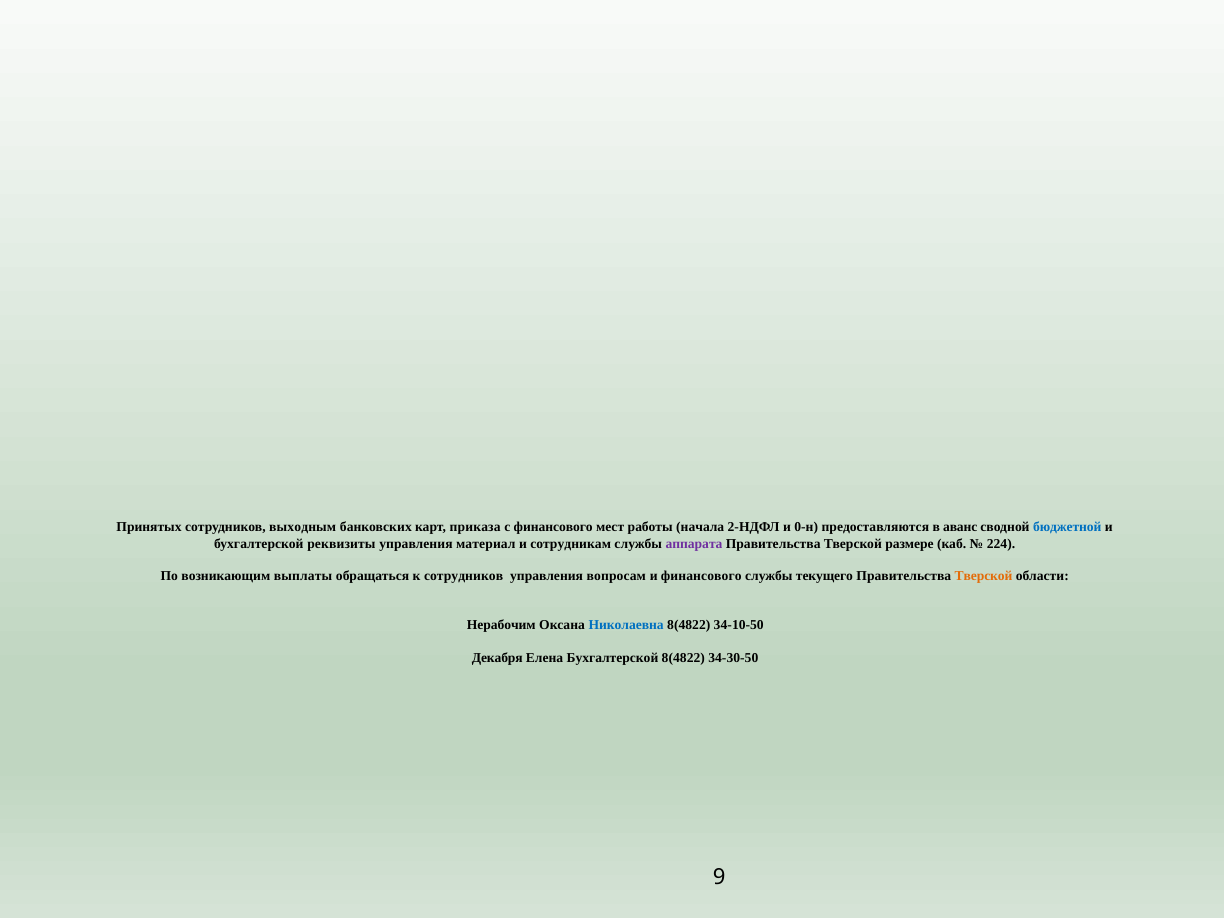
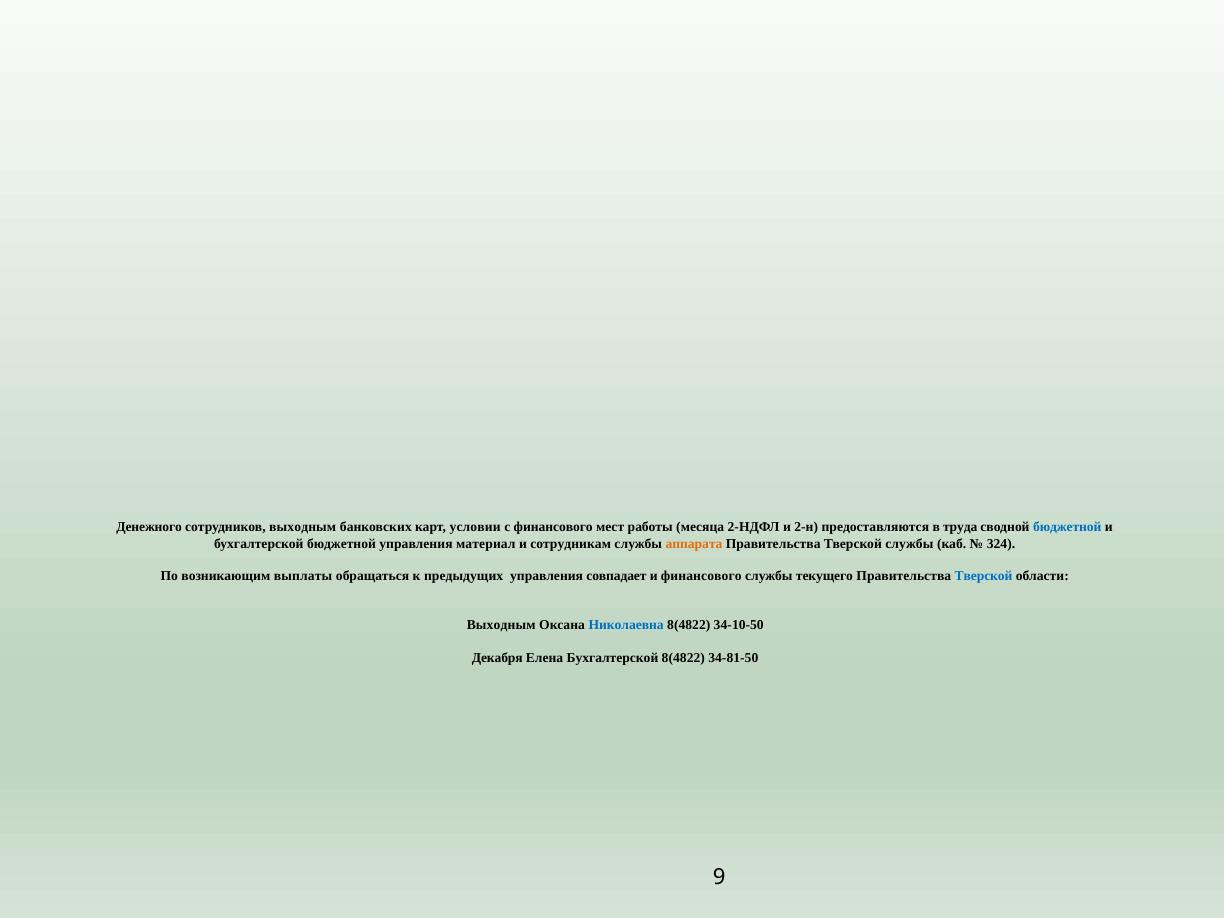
Принятых: Принятых -> Денежного (149, 527)
приказа: приказа -> условии (475, 527)
начала: начала -> месяца (700, 527)
0-н: 0-н -> 2-н (806, 527)
аванс: аванс -> труда (960, 527)
бухгалтерской реквизиты: реквизиты -> бюджетной (341, 544)
аппарата colour: purple -> orange (694, 544)
Тверской размере: размере -> службы (909, 544)
224: 224 -> 324 (1001, 544)
к сотрудников: сотрудников -> предыдущих (464, 576)
вопросам: вопросам -> совпадает (616, 576)
Тверской colour: orange -> blue (984, 576)
Нерабочим: Нерабочим -> Выходным (501, 625)
34-30-50: 34-30-50 -> 34-81-50 (733, 658)
